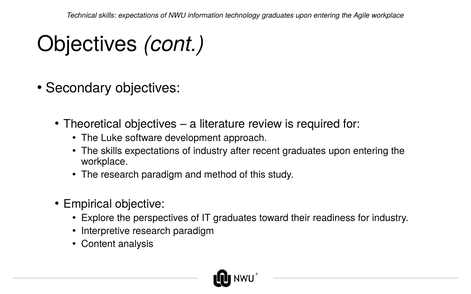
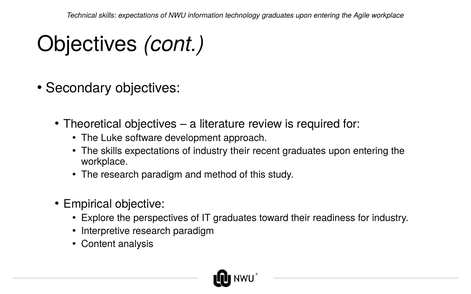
industry after: after -> their (240, 151)
